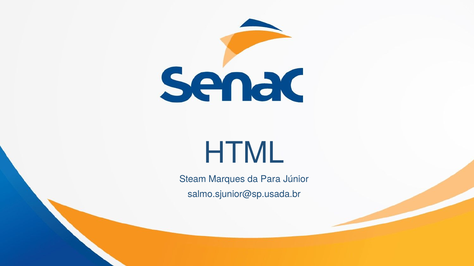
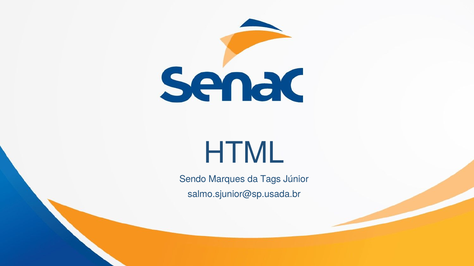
Steam: Steam -> Sendo (193, 180)
Para: Para -> Tags (271, 180)
